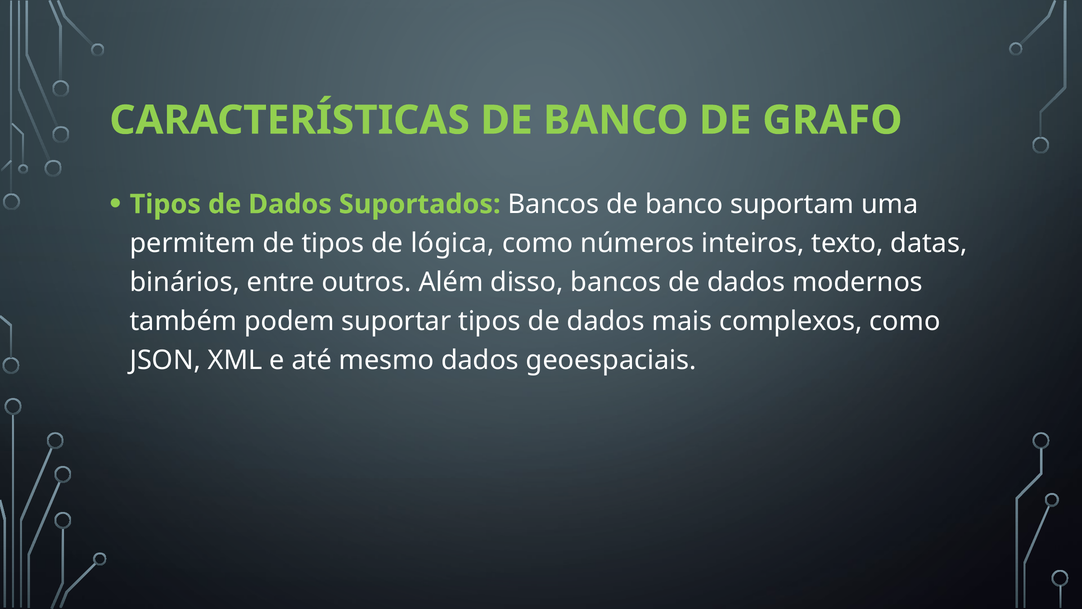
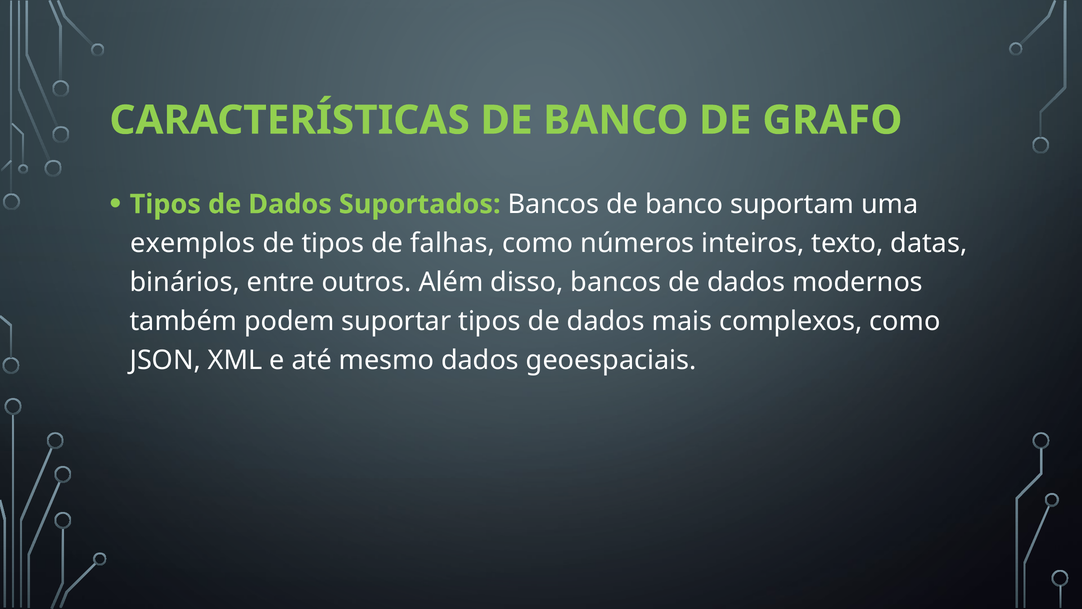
permitem: permitem -> exemplos (193, 243)
lógica: lógica -> falhas (453, 243)
